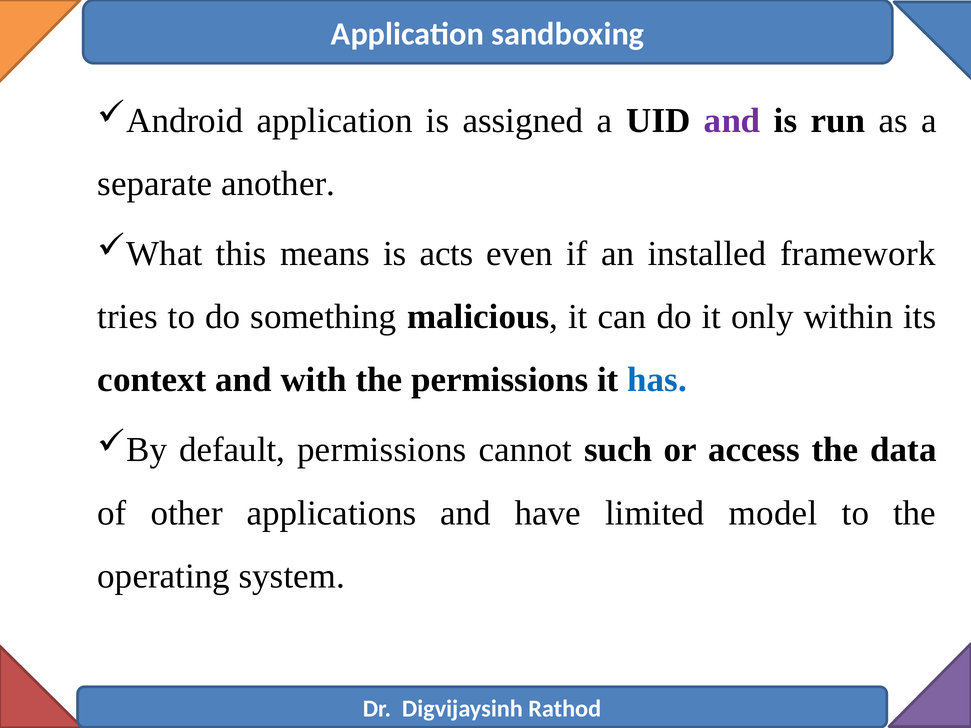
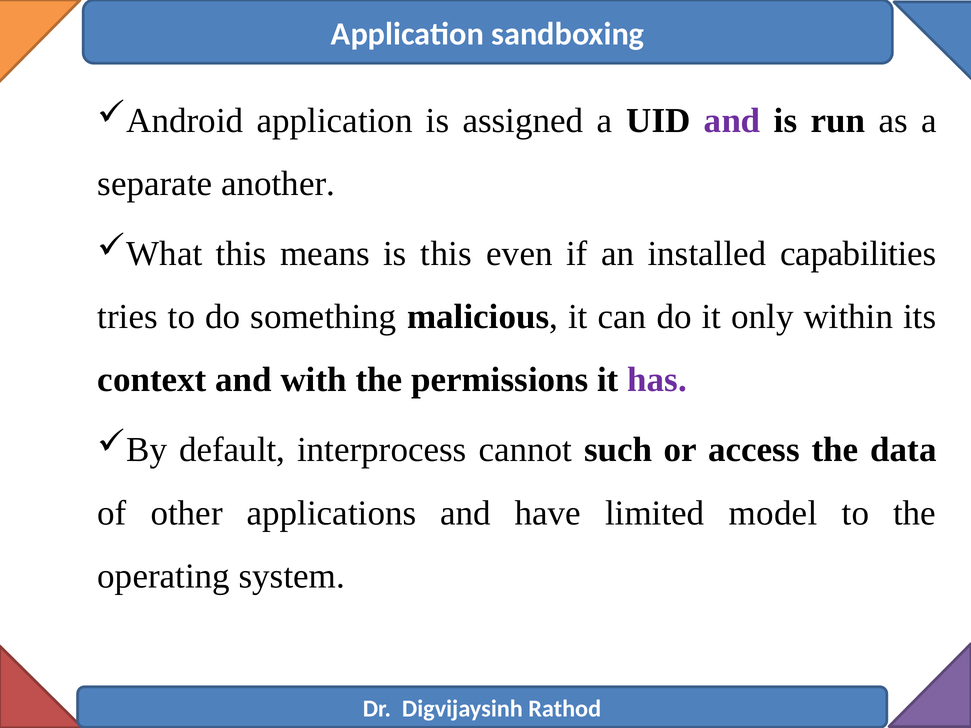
is acts: acts -> this (446, 254)
framework: framework -> capabilities (858, 254)
has colour: blue -> purple (657, 380)
default permissions: permissions -> interprocess (382, 450)
